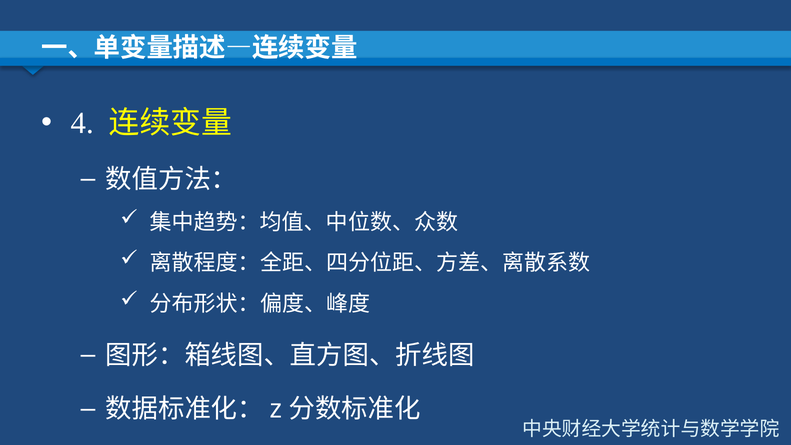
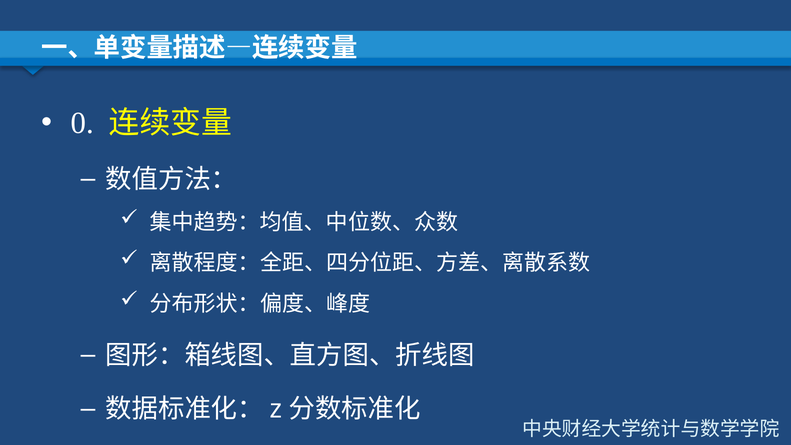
4: 4 -> 0 (82, 123)
